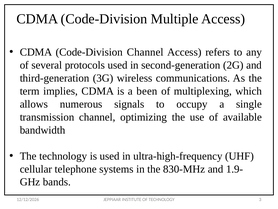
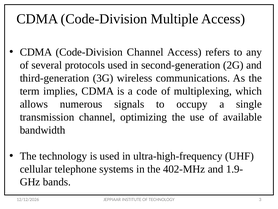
been: been -> code (147, 91)
830-MHz: 830-MHz -> 402-MHz (184, 169)
